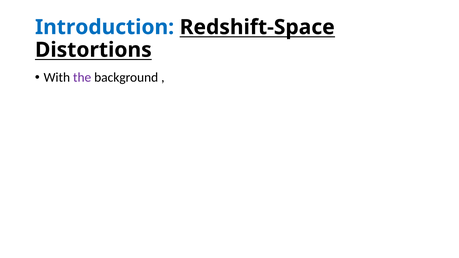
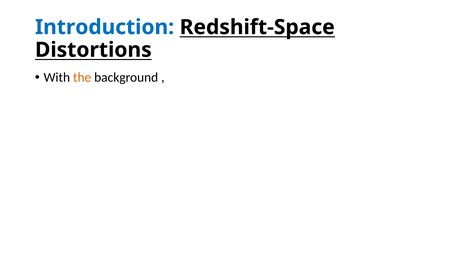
the colour: purple -> orange (82, 78)
